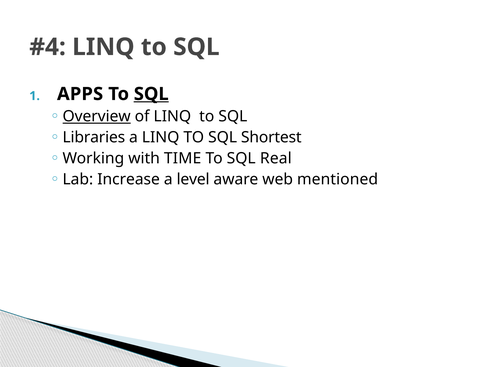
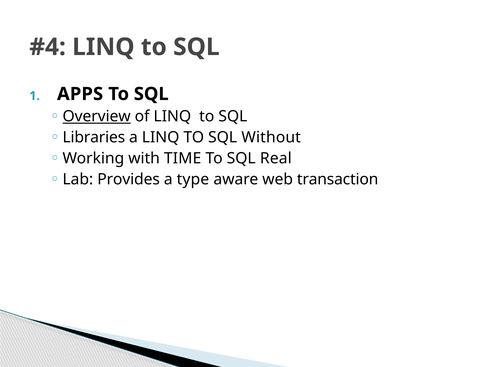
SQL underline: present -> none (151, 94)
Shortest: Shortest -> Without (271, 137)
Increase: Increase -> Provides (129, 179)
level: level -> type (193, 179)
mentioned: mentioned -> transaction (338, 179)
